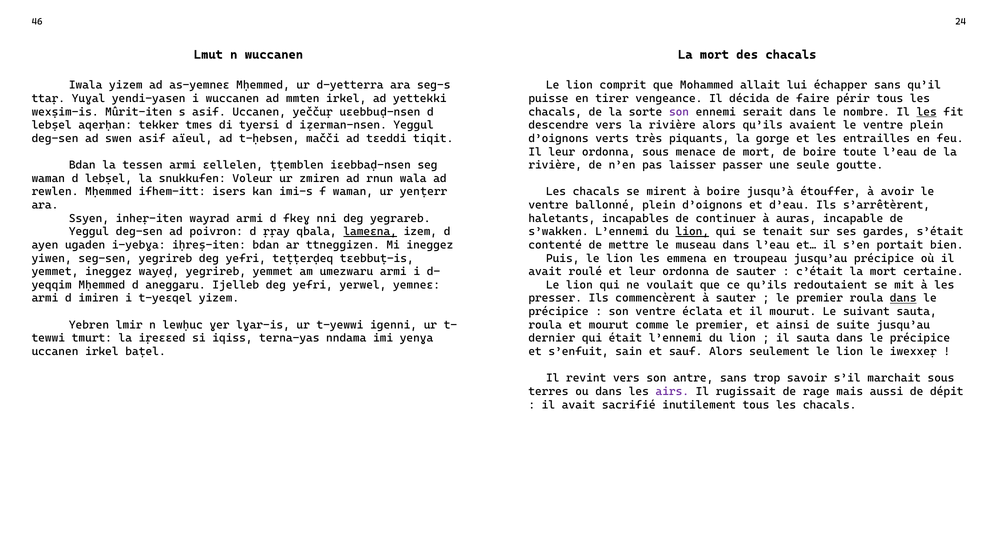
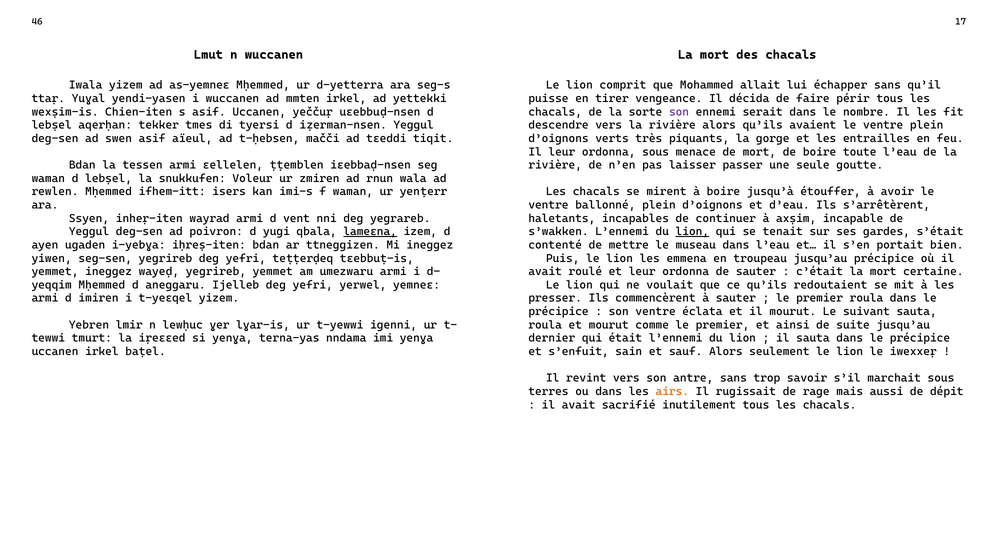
24: 24 -> 17 (961, 21)
Mûrit-iten: Mûrit-iten -> Chien-iten (139, 112)
les underline: present -> none (927, 112)
fkeɣ: fkeɣ -> vent (297, 218)
auras: auras -> axṣim (796, 218)
ṛṛay: ṛṛay -> yugi (276, 232)
dans underline: present -> none (903, 298)
si iqiss: iqiss -> yenɣa (232, 338)
airs colour: purple -> orange (672, 391)
